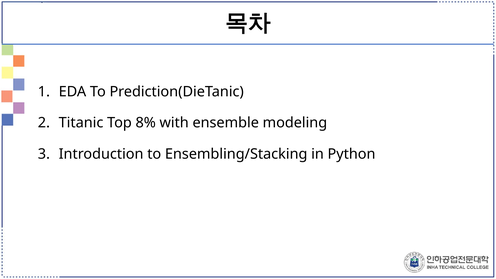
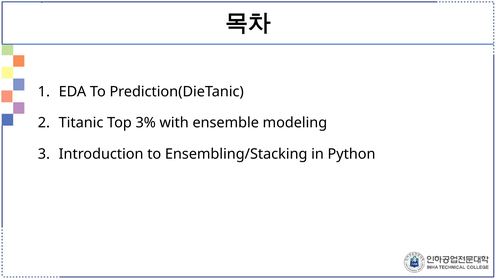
8%: 8% -> 3% (146, 123)
